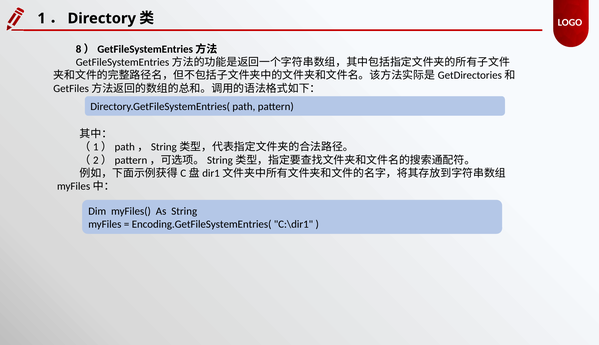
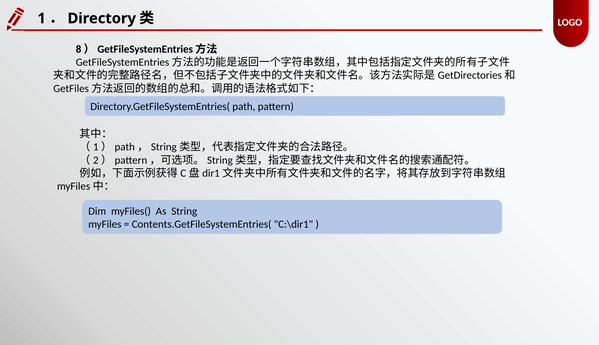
Encoding.GetFileSystemEntries(: Encoding.GetFileSystemEntries( -> Contents.GetFileSystemEntries( (202, 224)
